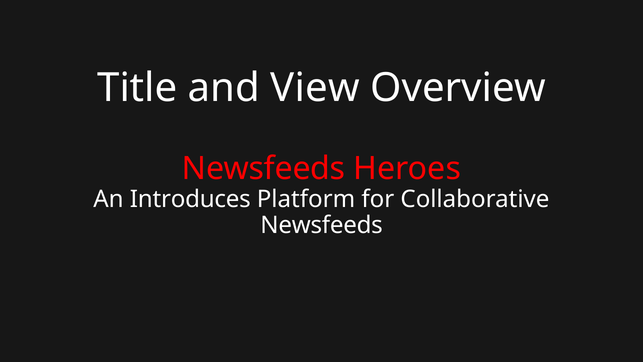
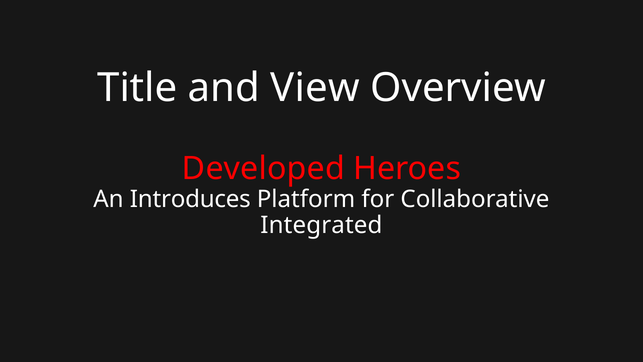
Newsfeeds: Newsfeeds -> Developed (263, 169)
Newsfeeds: Newsfeeds -> Integrated (321, 225)
